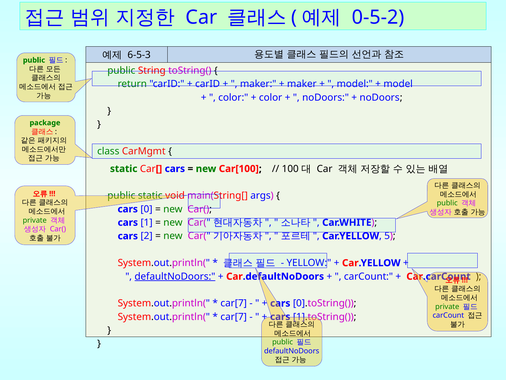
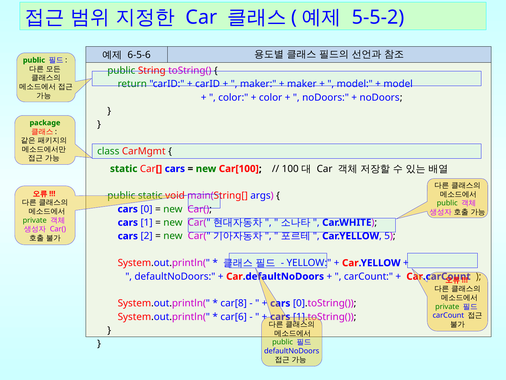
0-5-2: 0-5-2 -> 5-5-2 (378, 17)
6-5-3: 6-5-3 -> 6-5-6 (139, 55)
defaultNoDoors underline: present -> none (175, 276)
car[7: car[7 -> car[8 (234, 303)
car[7: car[7 -> car[6 (234, 316)
